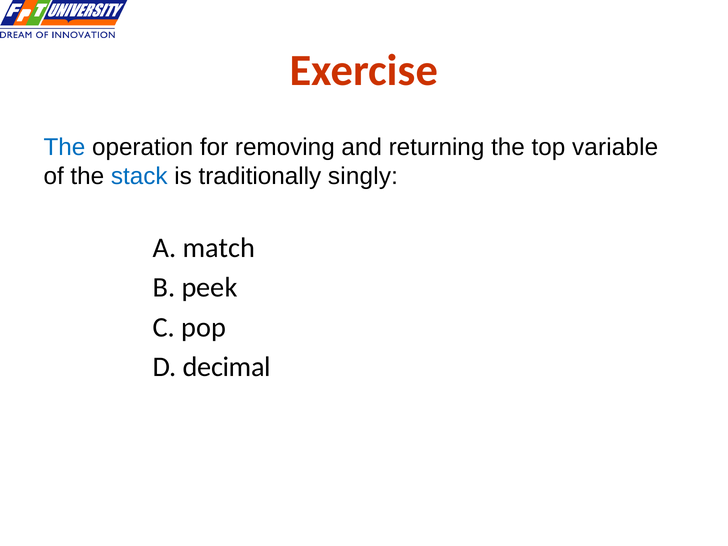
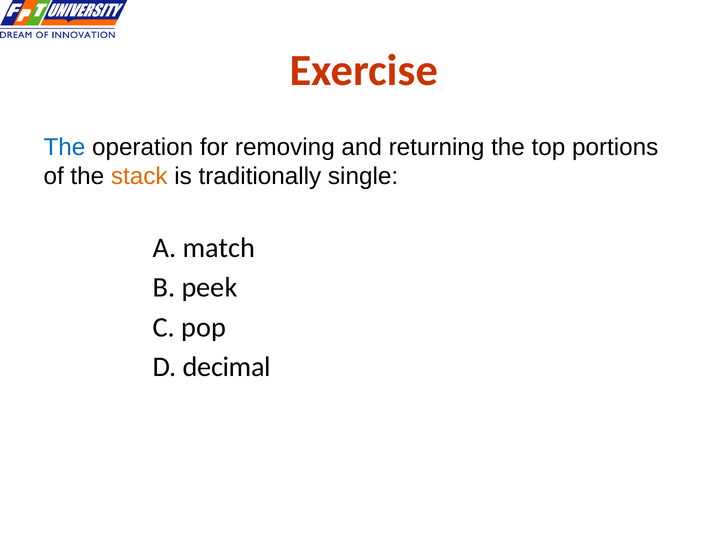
variable: variable -> portions (615, 147)
stack colour: blue -> orange (139, 176)
singly: singly -> single (363, 176)
